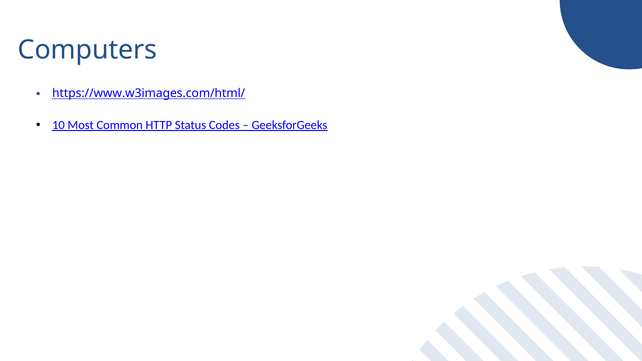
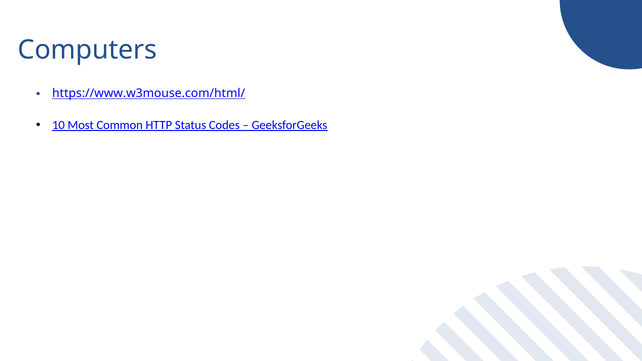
https://www.w3images.com/html/: https://www.w3images.com/html/ -> https://www.w3mouse.com/html/ (149, 93)
